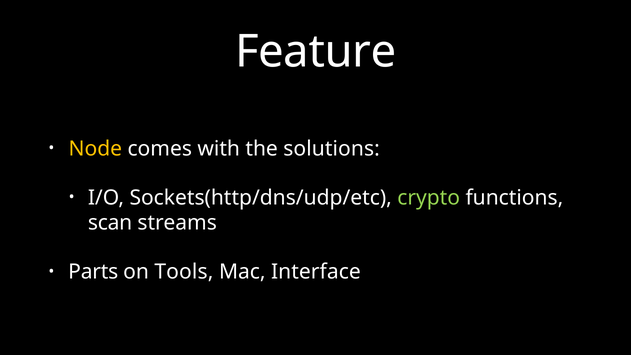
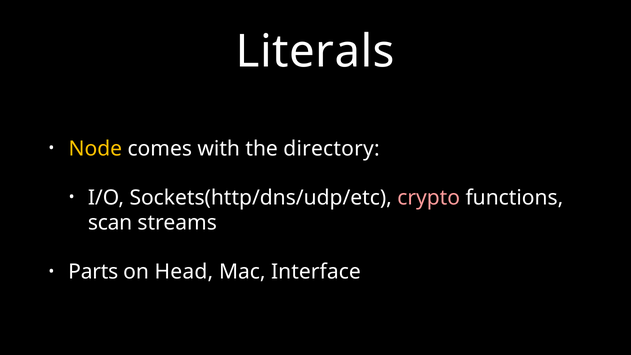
Feature: Feature -> Literals (315, 52)
solutions: solutions -> directory (332, 149)
crypto colour: light green -> pink (429, 198)
Tools: Tools -> Head (184, 272)
